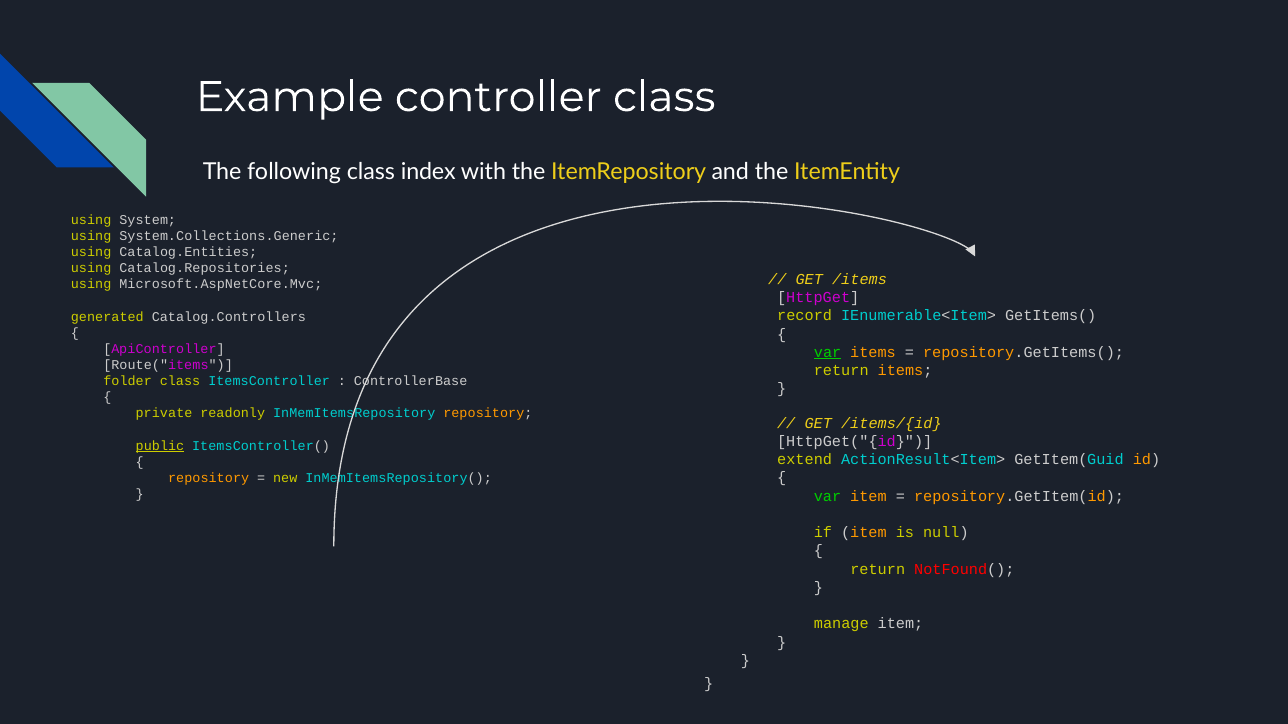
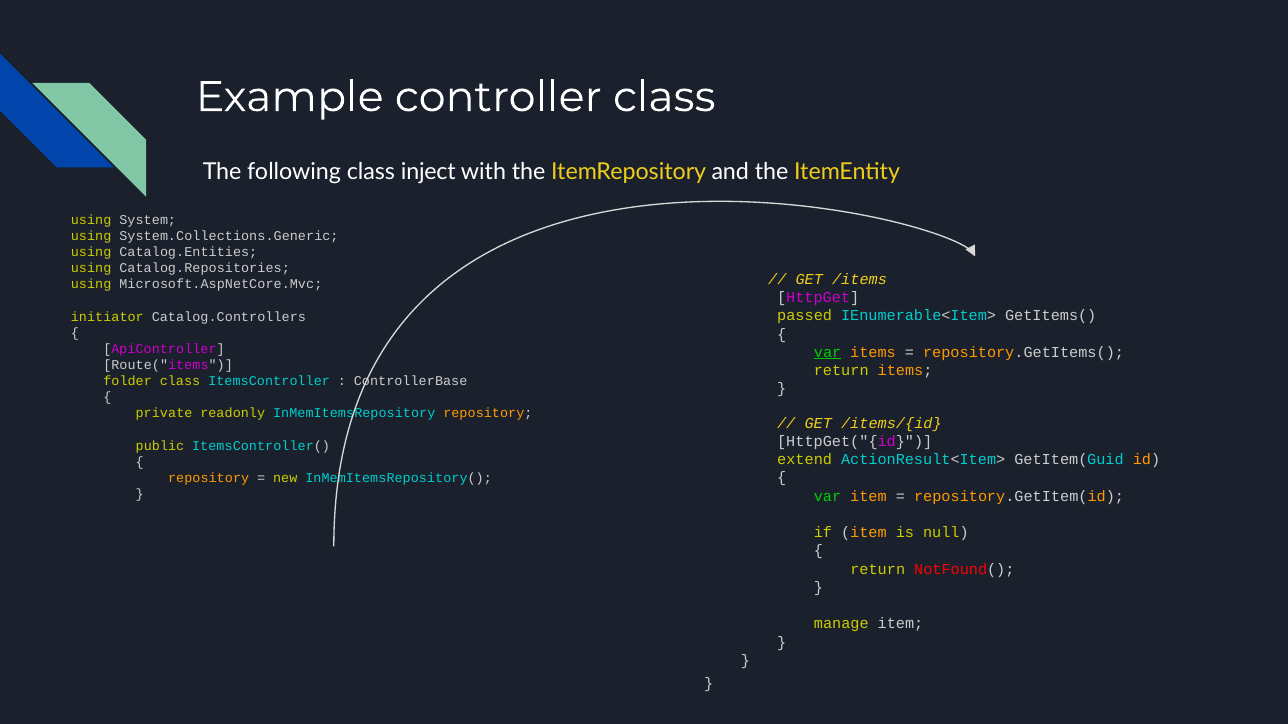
index: index -> inject (428, 172)
record: record -> passed (805, 316)
generated: generated -> initiator (107, 317)
public underline: present -> none (160, 446)
